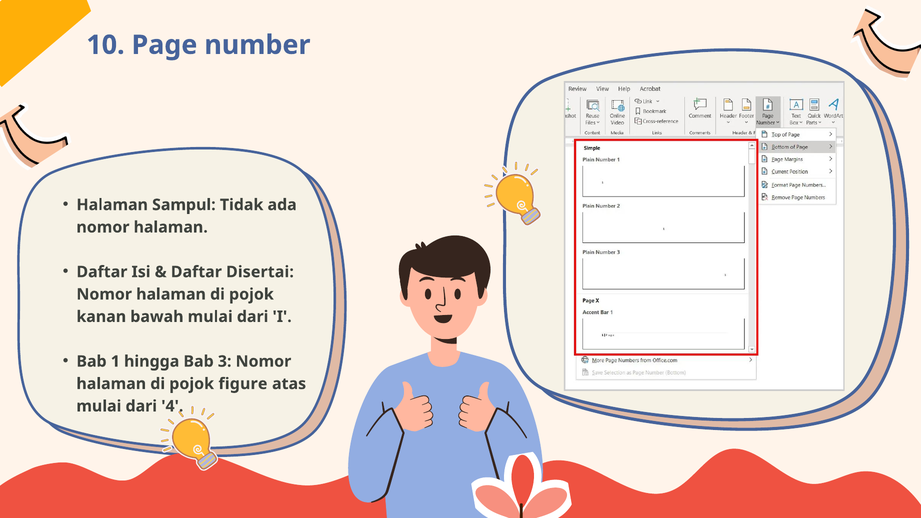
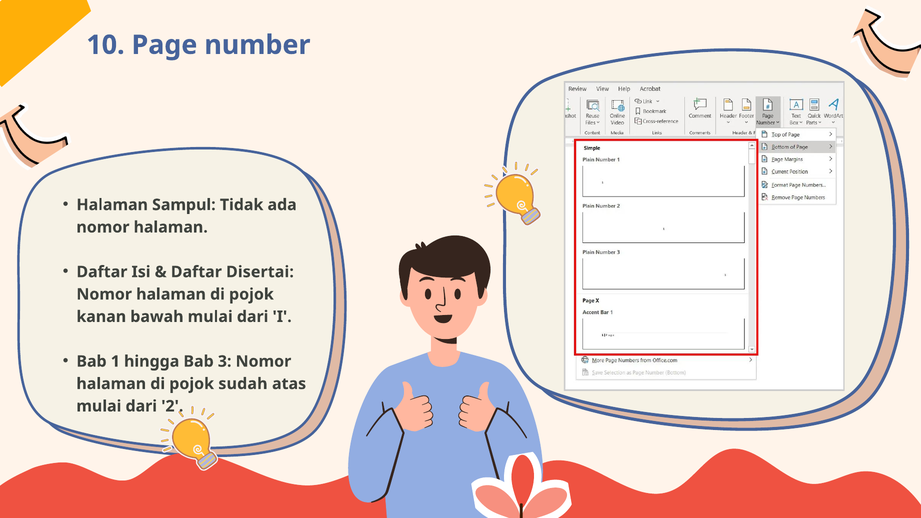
figure: figure -> sudah (243, 384)
4: 4 -> 2 (172, 406)
